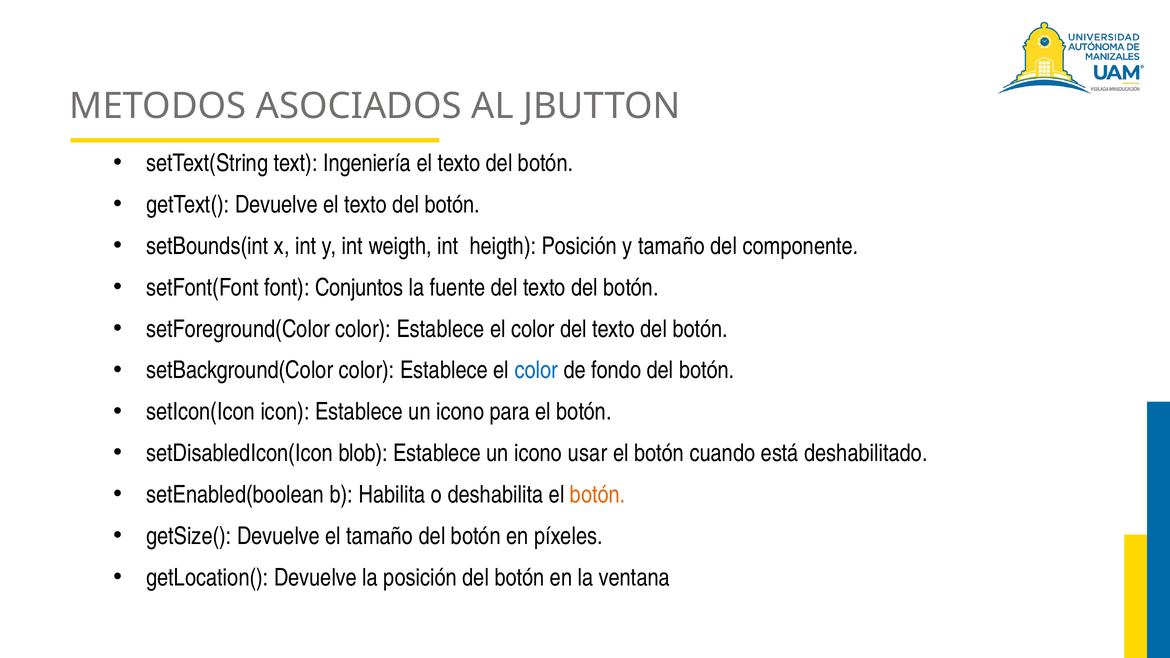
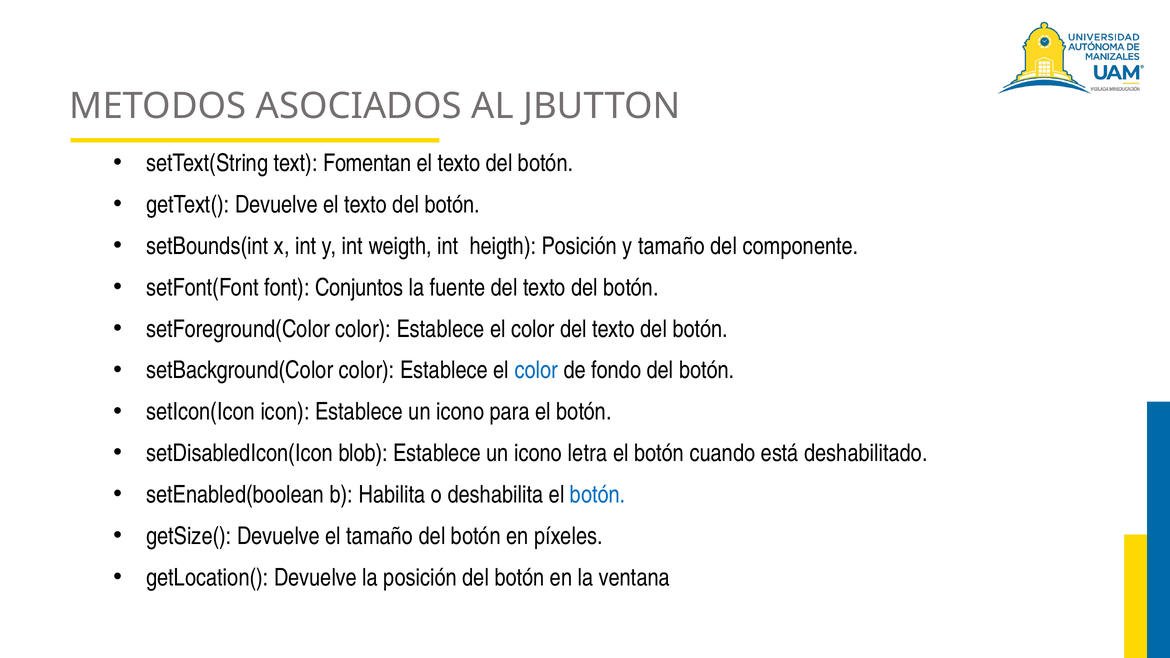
Ingeniería: Ingeniería -> Fomentan (367, 163)
usar: usar -> letra (588, 453)
botón colour: orange -> blue (598, 495)
